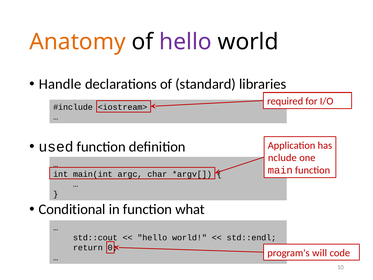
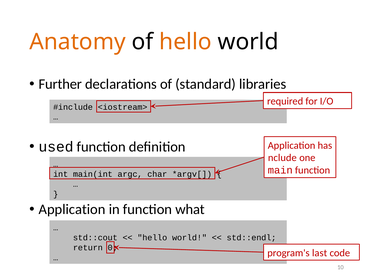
hello colour: purple -> orange (185, 42)
Handle: Handle -> Further (60, 84)
Conditional: Conditional -> Application (72, 209)
will: will -> last (320, 253)
